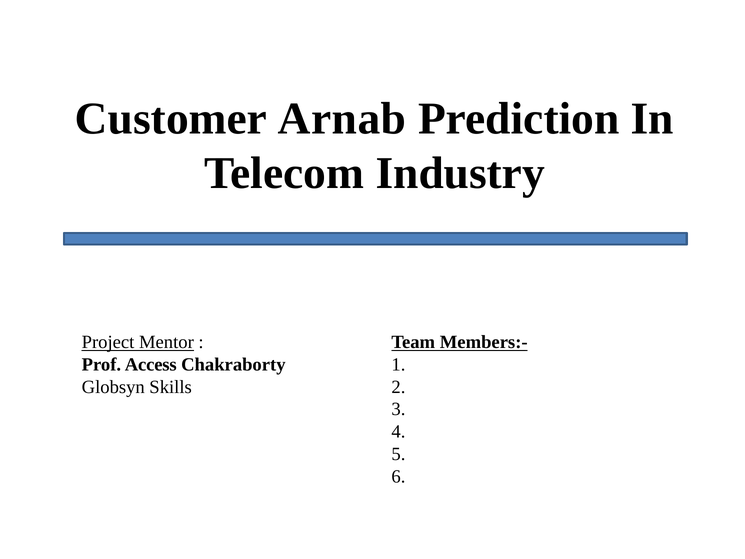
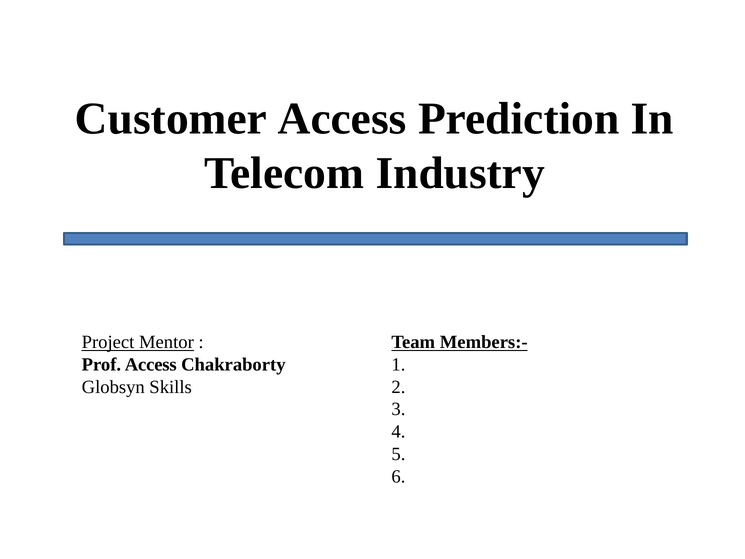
Customer Arnab: Arnab -> Access (342, 118)
